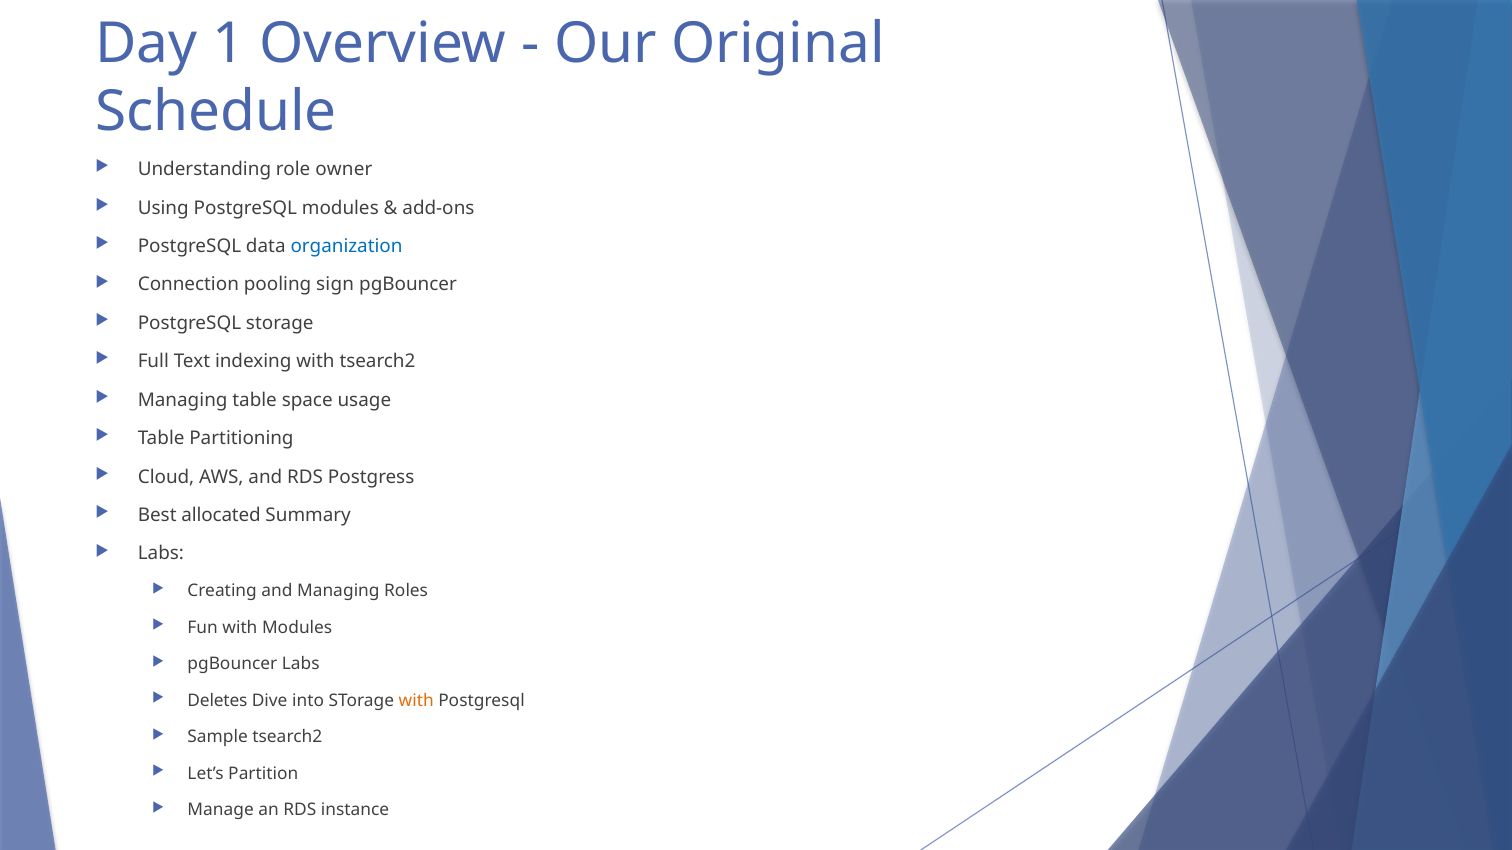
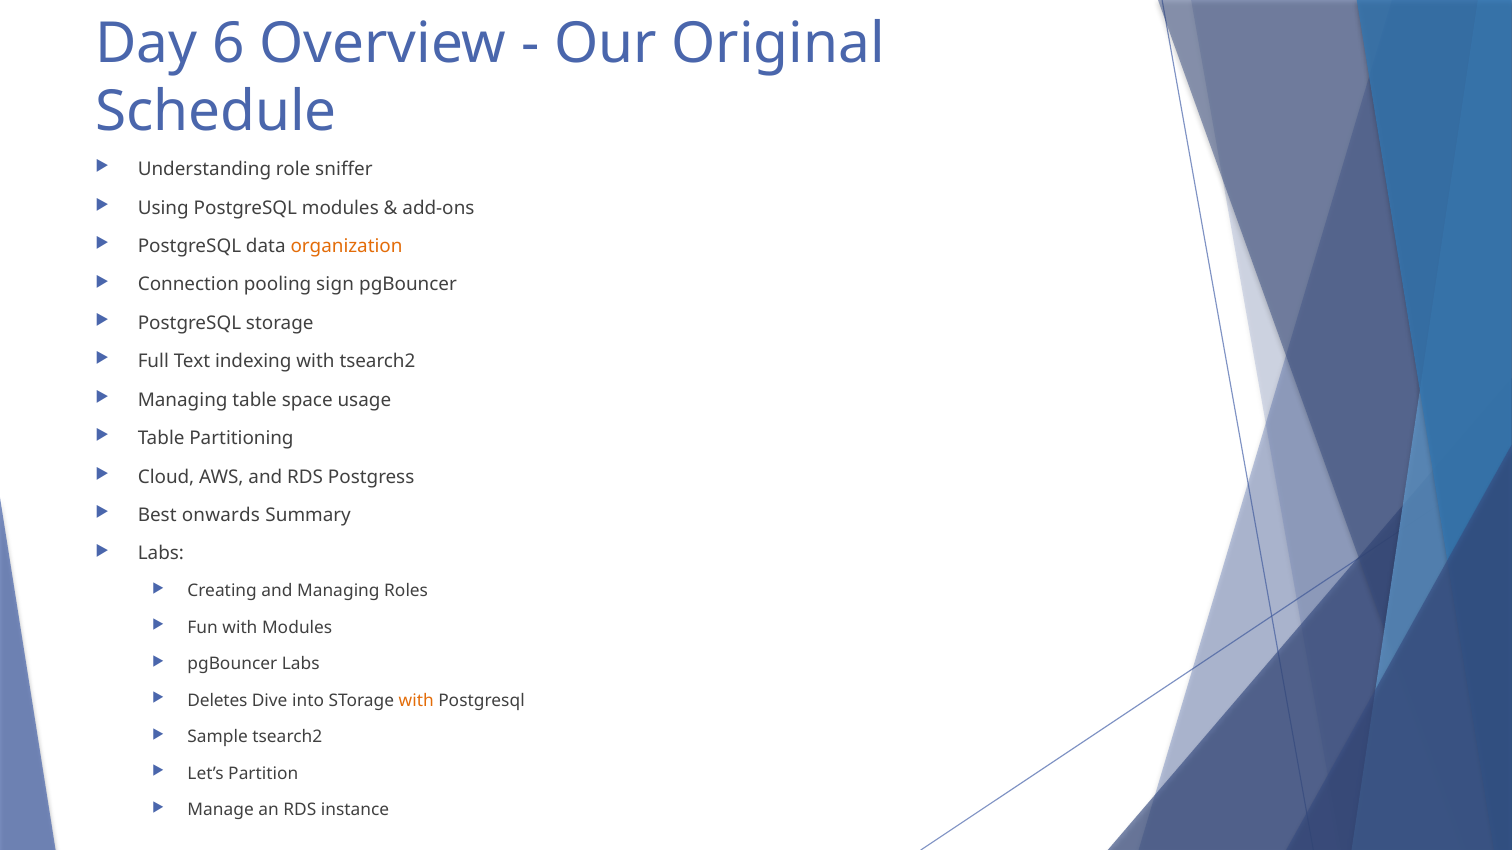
1: 1 -> 6 (228, 44)
owner: owner -> sniffer (344, 170)
organization colour: blue -> orange (347, 246)
allocated: allocated -> onwards (221, 515)
